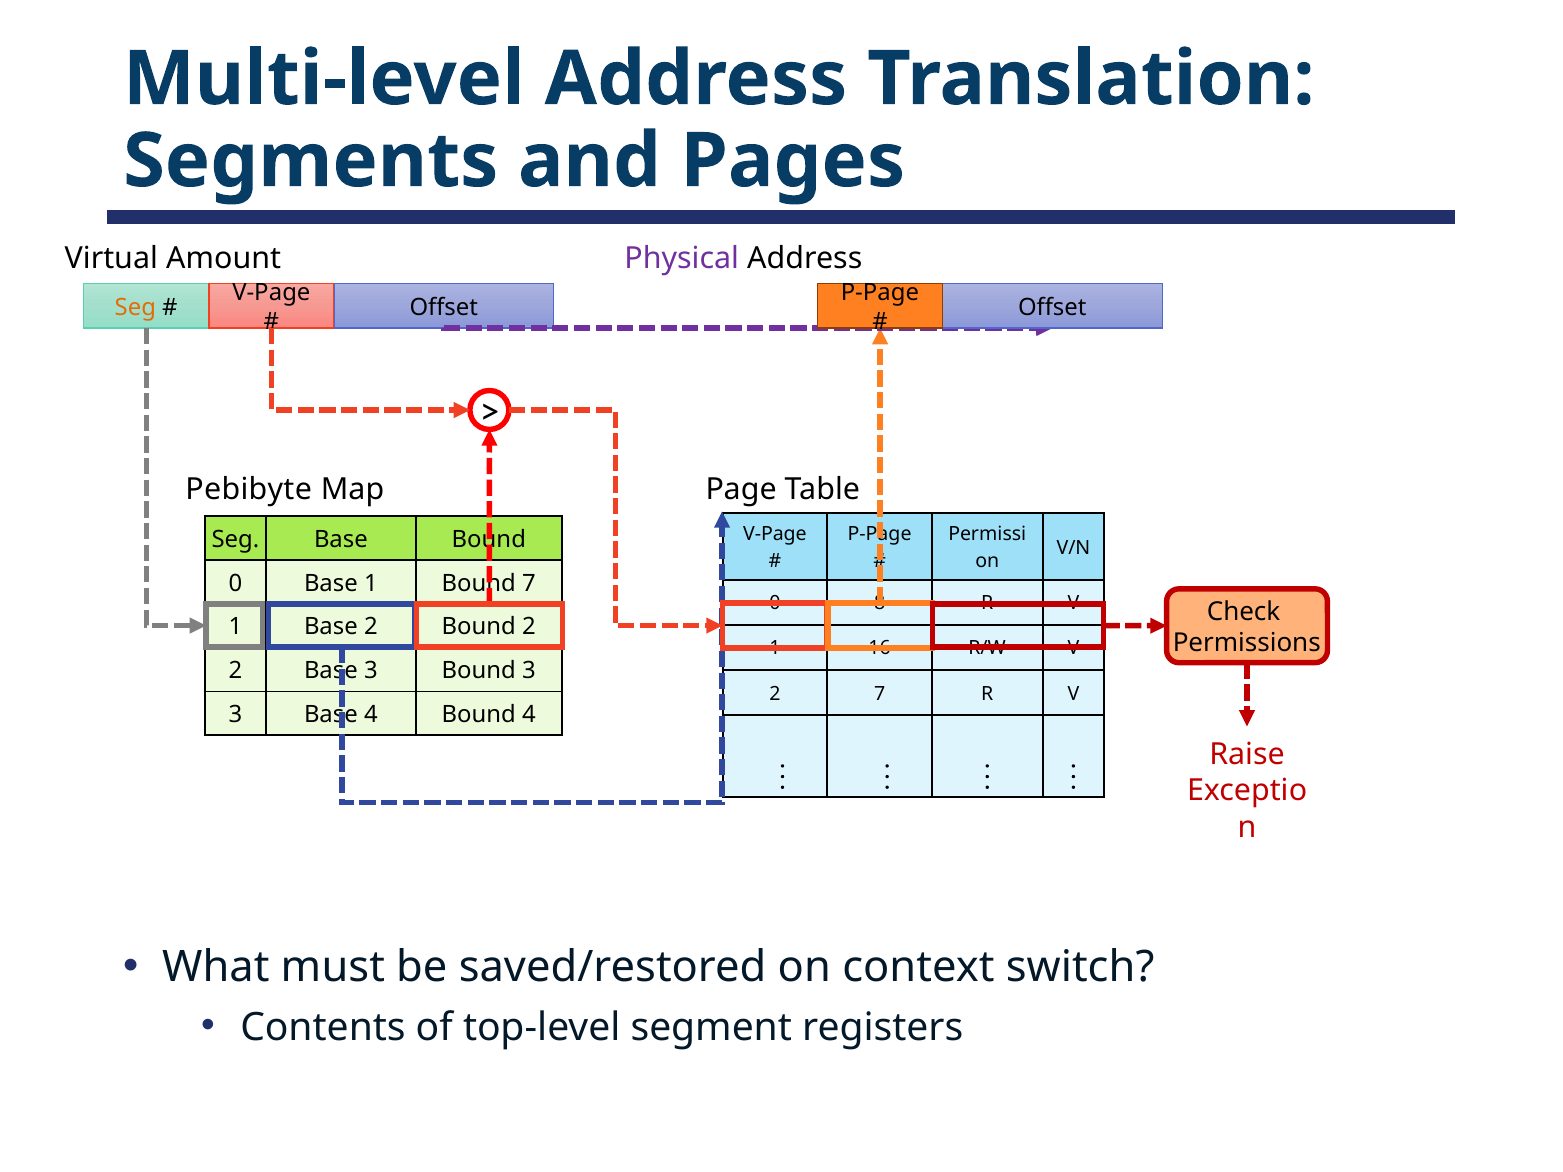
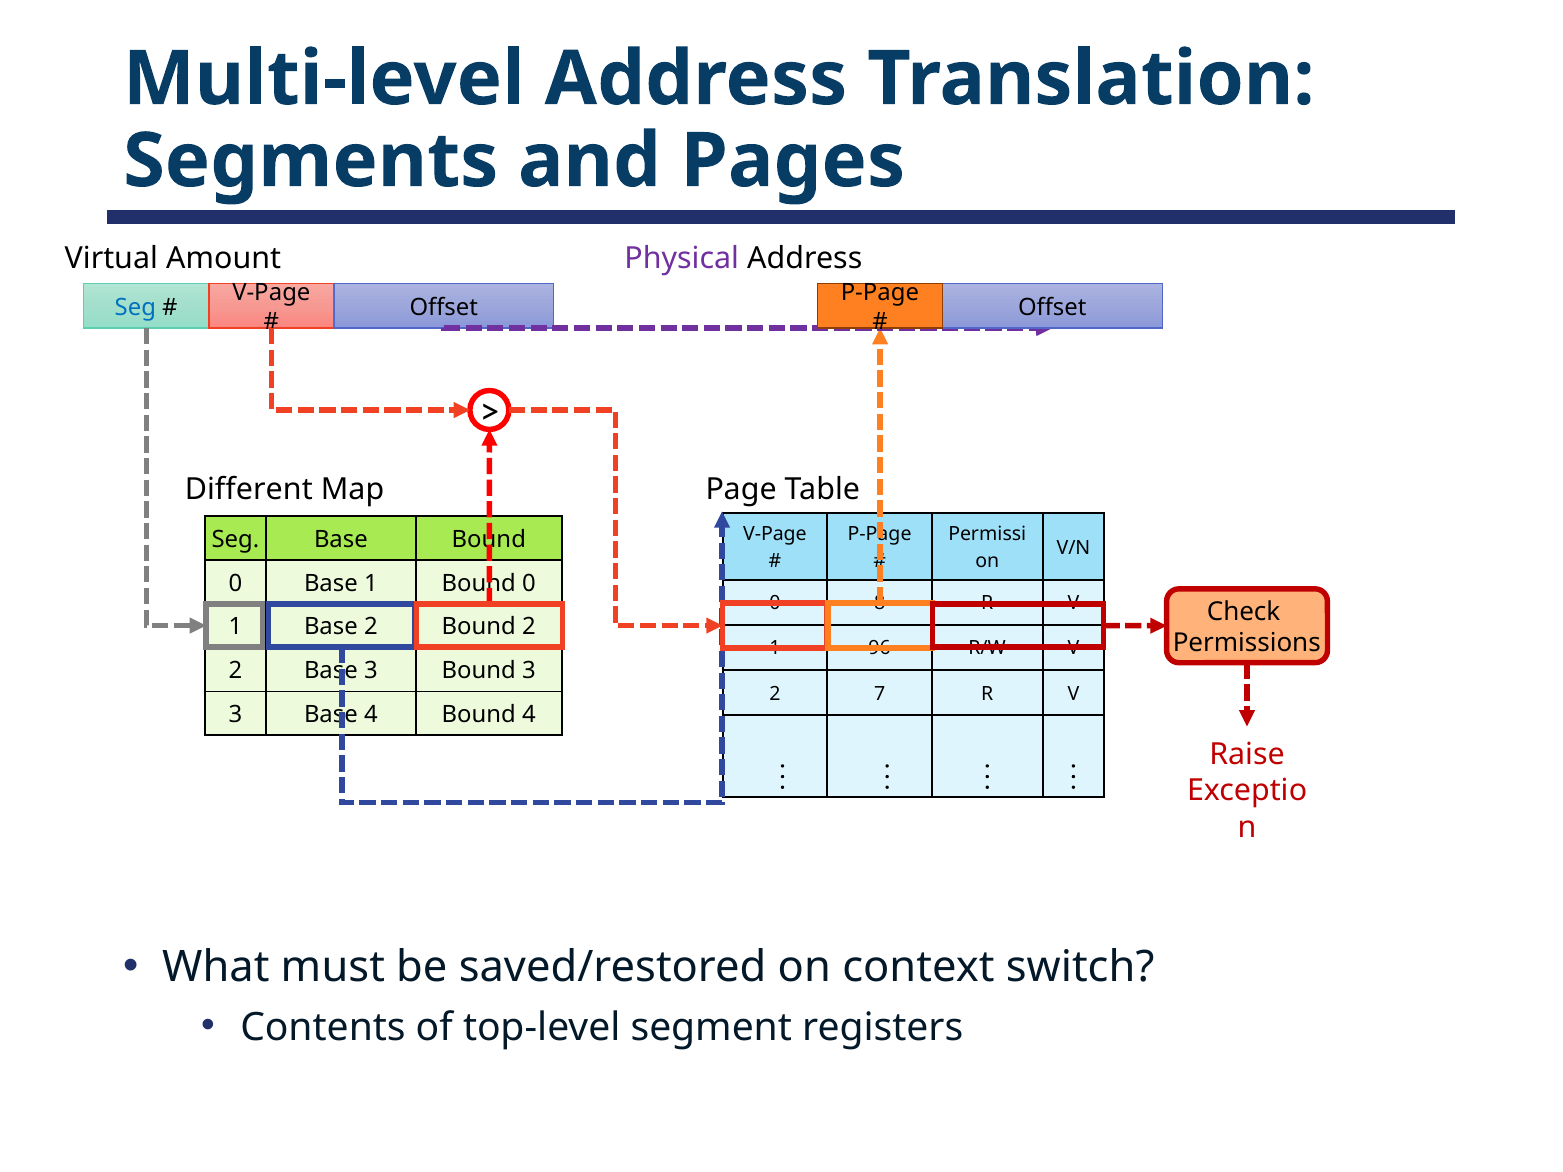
Seg colour: orange -> blue (135, 307)
Pebibyte: Pebibyte -> Different (249, 489)
1 Bound 7: 7 -> 0 (529, 583)
16: 16 -> 96 (880, 649)
